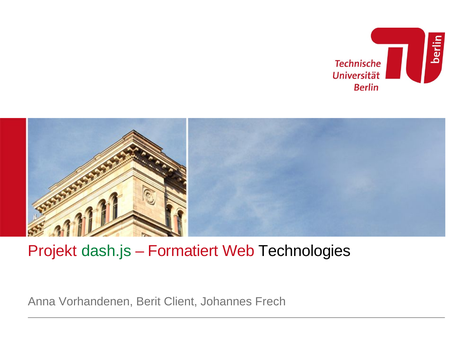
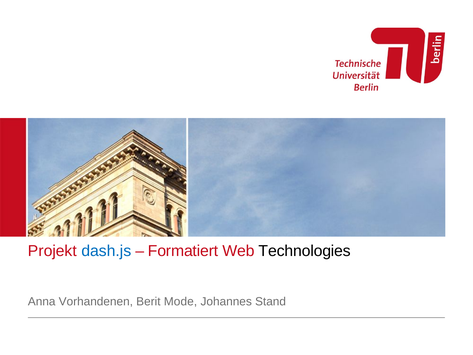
dash.js colour: green -> blue (106, 251)
Client: Client -> Mode (181, 301)
Frech: Frech -> Stand (271, 301)
